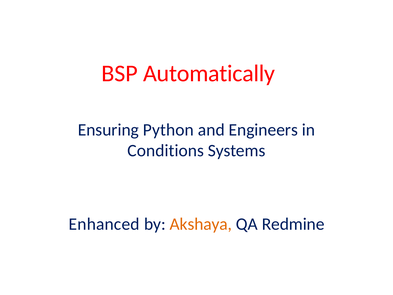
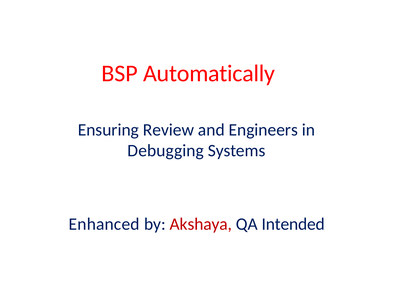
Python: Python -> Review (168, 130)
Conditions: Conditions -> Debugging (166, 151)
Akshaya colour: orange -> red (201, 224)
Redmine: Redmine -> Intended (293, 224)
